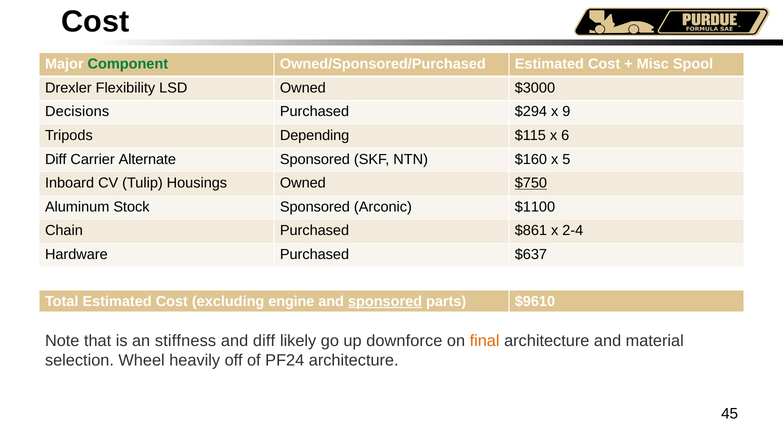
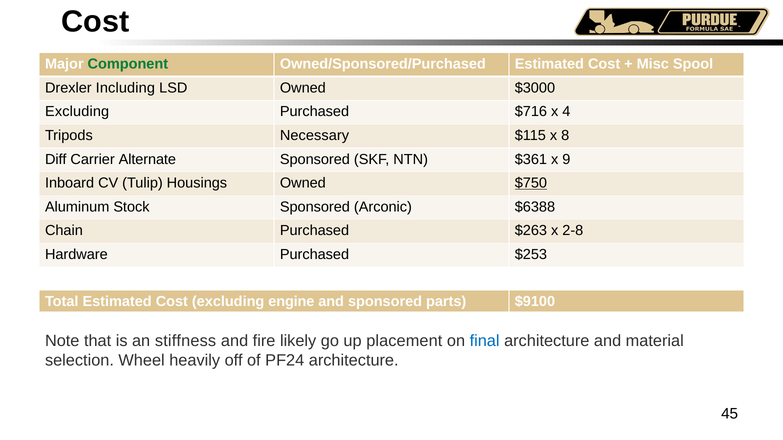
Flexibility: Flexibility -> Including (125, 88)
Decisions: Decisions -> Excluding (77, 112)
$294: $294 -> $716 (531, 112)
9: 9 -> 4 (566, 112)
Depending: Depending -> Necessary (314, 136)
6: 6 -> 8 (565, 136)
$160: $160 -> $361 (531, 159)
5: 5 -> 9 (566, 159)
$1100: $1100 -> $6388 (535, 207)
$861: $861 -> $263 (531, 231)
2-4: 2-4 -> 2-8 (573, 231)
$637: $637 -> $253 (531, 255)
sponsored underline: present -> none (385, 302)
$9610: $9610 -> $9100 (535, 302)
and diff: diff -> fire (264, 341)
downforce: downforce -> placement (404, 341)
final colour: orange -> blue (485, 341)
